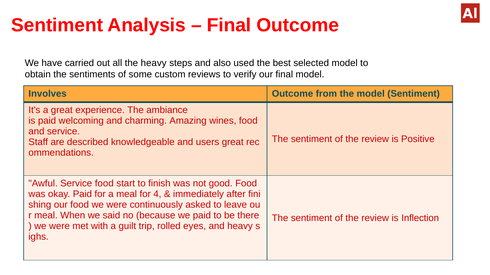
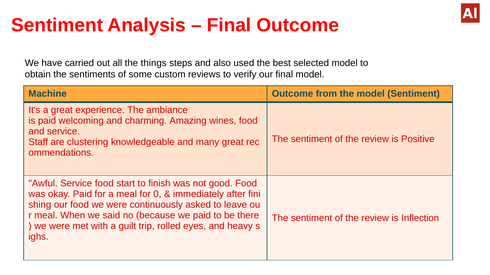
the heavy: heavy -> things (154, 63)
Involves: Involves -> Machine (48, 94)
described: described -> clustering (88, 142)
users: users -> many (208, 142)
4: 4 -> 0 (157, 195)
